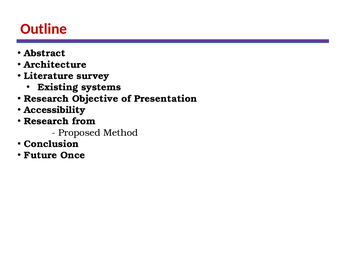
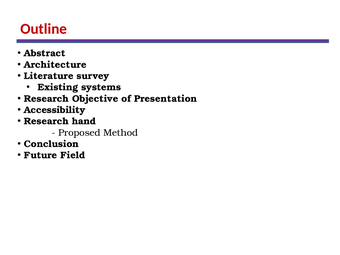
from: from -> hand (84, 121)
Once: Once -> Field (73, 155)
